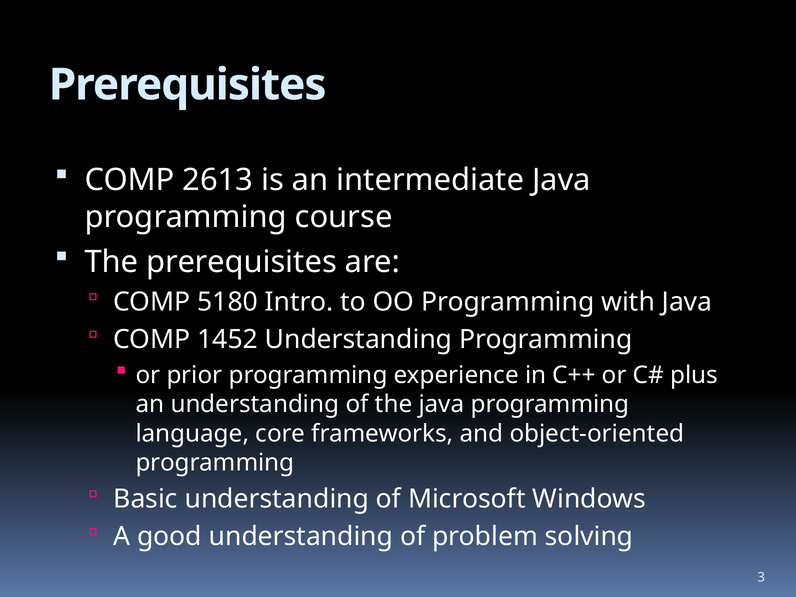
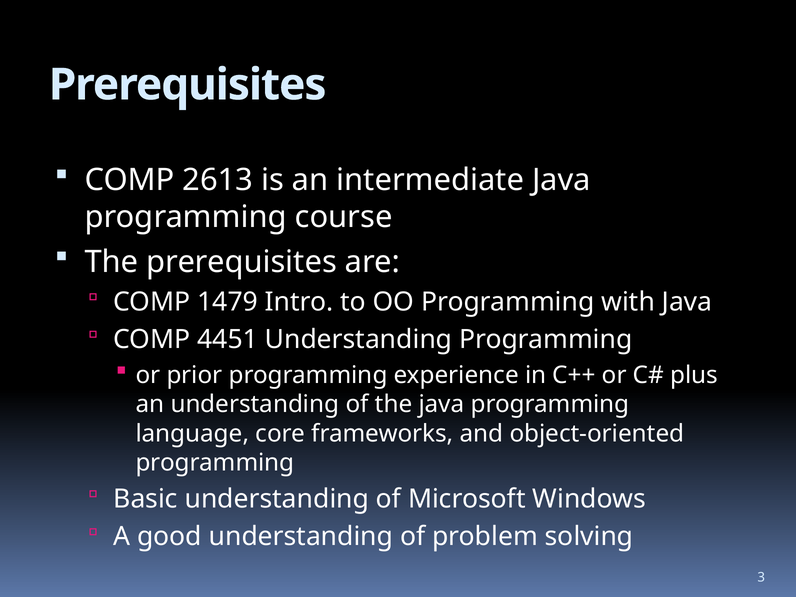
5180: 5180 -> 1479 (228, 302)
1452: 1452 -> 4451 (228, 340)
